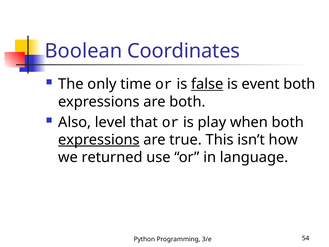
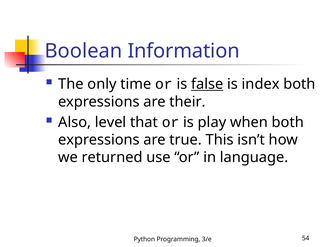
Coordinates: Coordinates -> Information (184, 51)
event: event -> index (261, 84)
are both: both -> their (187, 102)
expressions underline: present -> none (99, 140)
